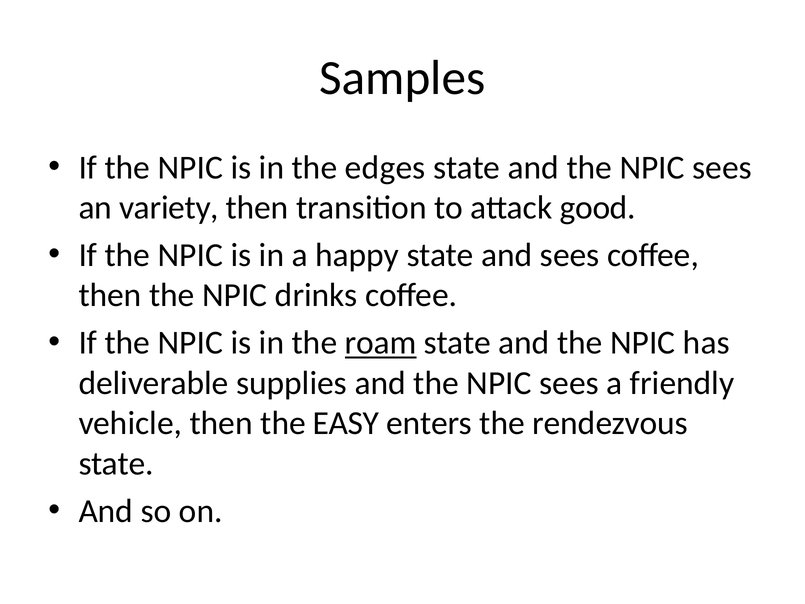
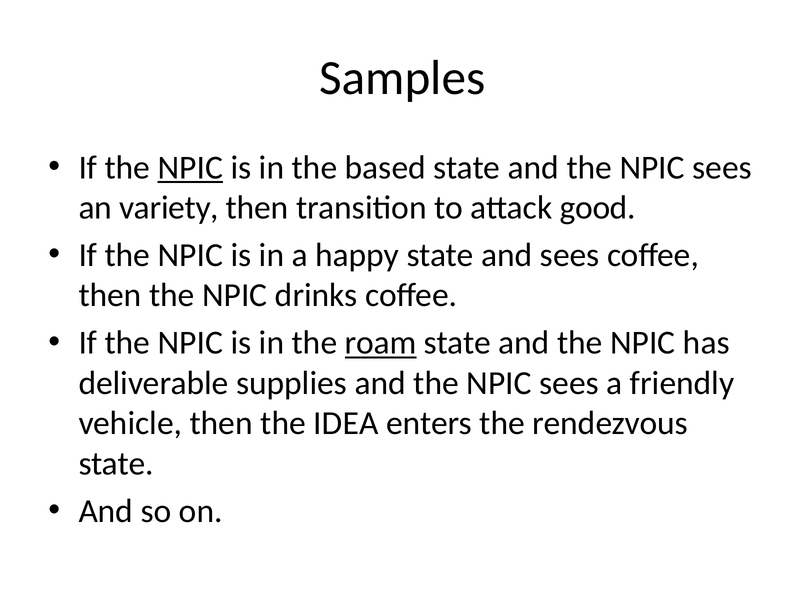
NPIC underline: none -> present (190, 167)
edges: edges -> based (385, 167)
EASY: EASY -> IDEA (346, 423)
